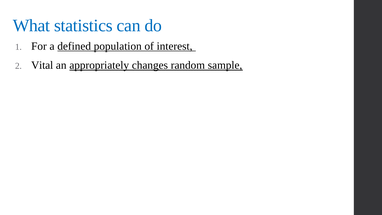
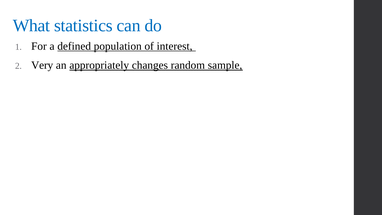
Vital: Vital -> Very (42, 65)
